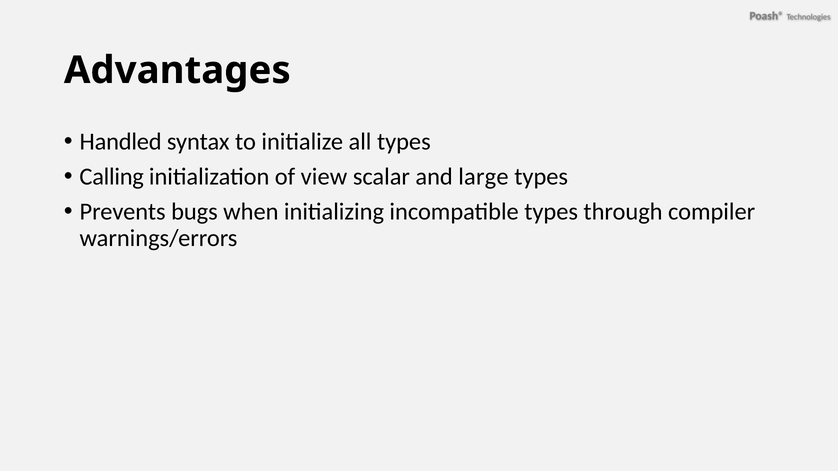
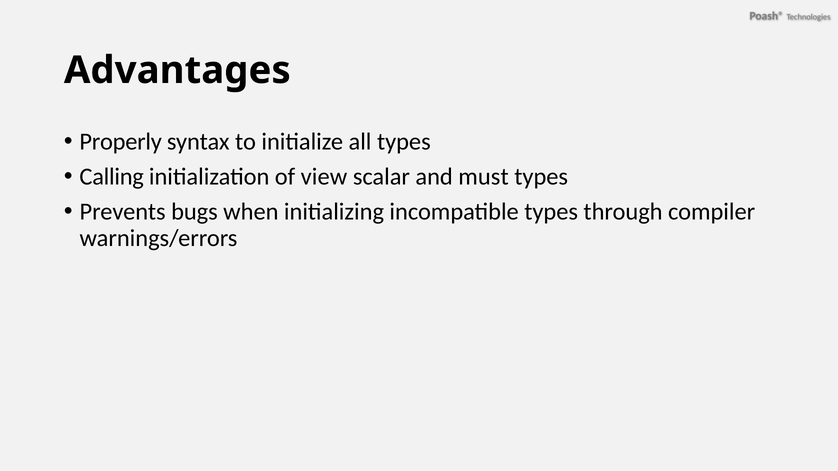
Handled: Handled -> Properly (121, 142)
large: large -> must (483, 177)
